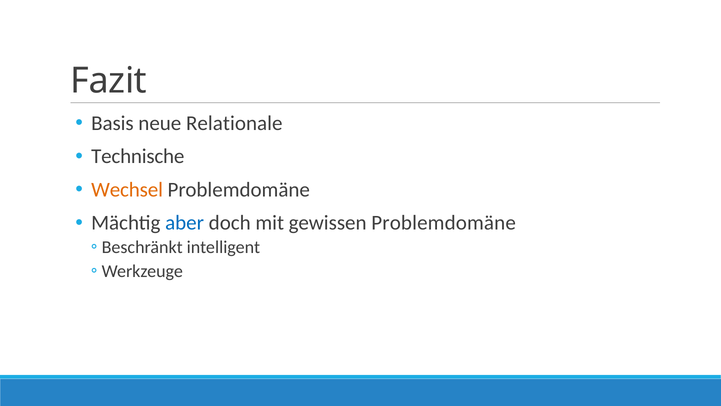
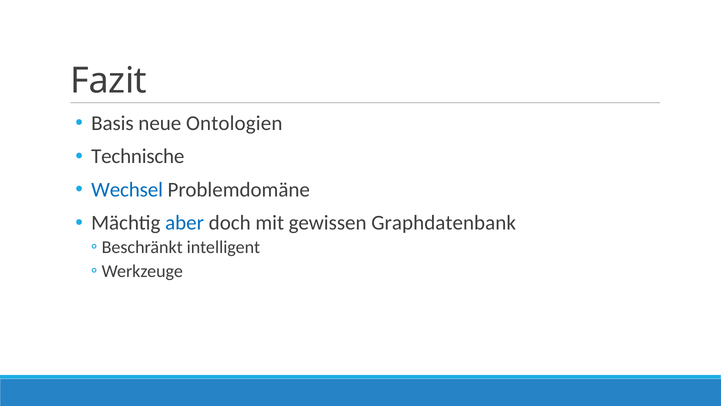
Relationale: Relationale -> Ontologien (234, 123)
Wechsel colour: orange -> blue (127, 190)
gewissen Problemdomäne: Problemdomäne -> Graphdatenbank (444, 223)
